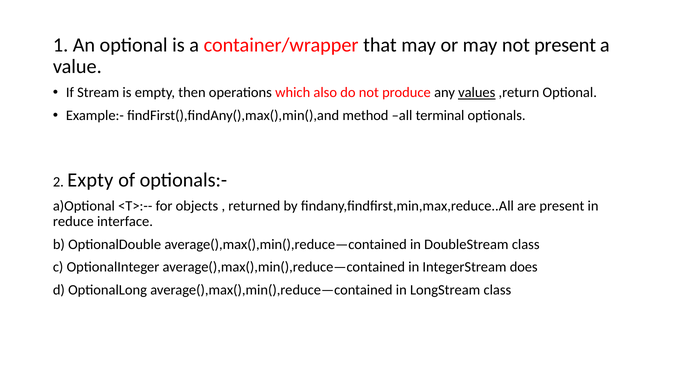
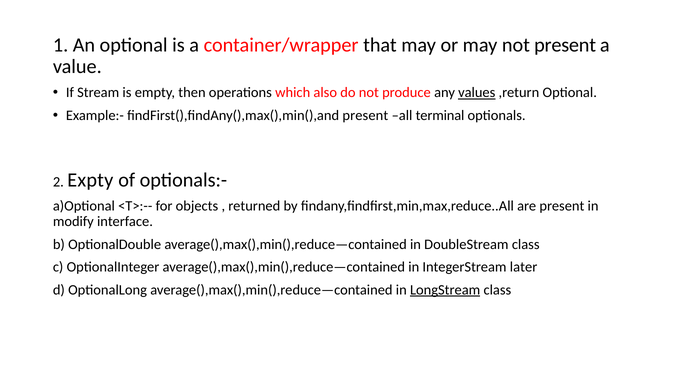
findFirst(),findAny(),max(),min(),and method: method -> present (365, 116)
reduce: reduce -> modify (73, 222)
does: does -> later (524, 267)
LongStream underline: none -> present (445, 290)
